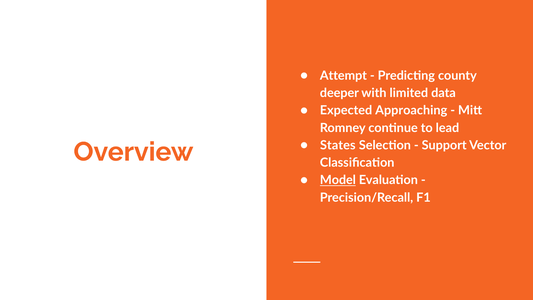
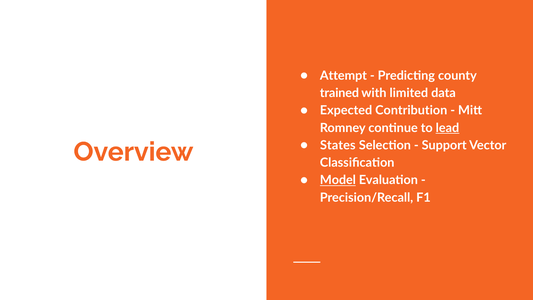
deeper: deeper -> trained (339, 93)
Approaching: Approaching -> Contribution (411, 110)
lead underline: none -> present (447, 128)
